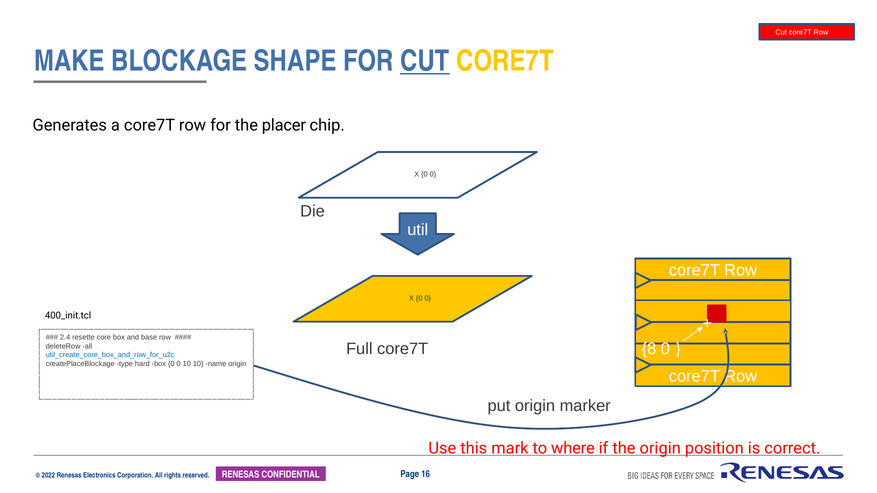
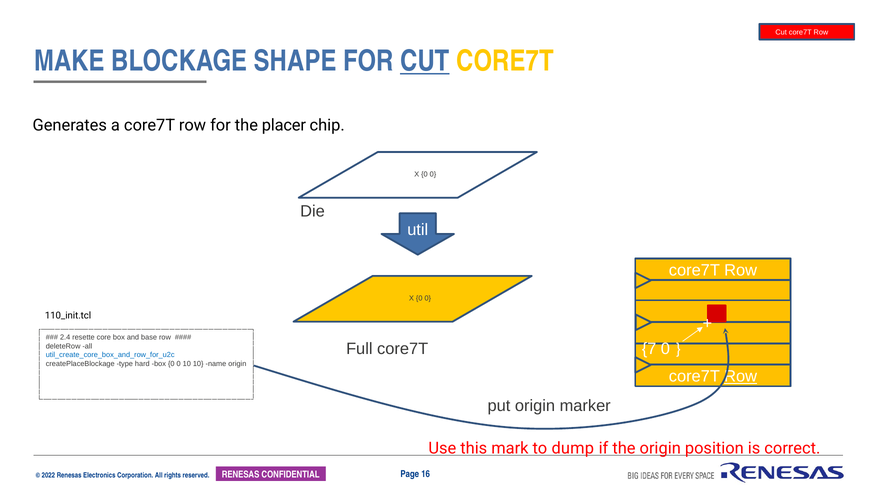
400_init.tcl: 400_init.tcl -> 110_init.tcl (68, 316)
8: 8 -> 7 (649, 349)
Row underline: none -> present (741, 377)
where: where -> dump (573, 448)
